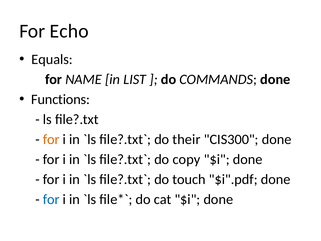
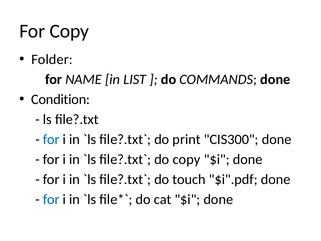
For Echo: Echo -> Copy (69, 31)
Equals: Equals -> Folder (52, 59)
Functions: Functions -> Condition (61, 99)
for colour: orange -> blue (51, 139)
their: their -> print (187, 139)
